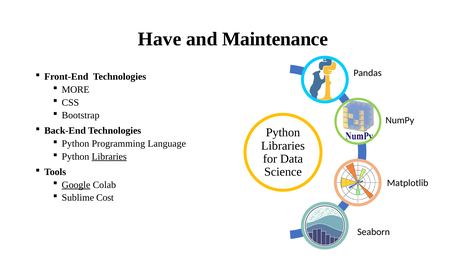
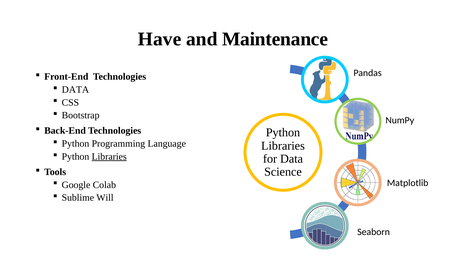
MORE: MORE -> DATA (75, 90)
Google underline: present -> none (76, 185)
Cost: Cost -> Will (105, 198)
